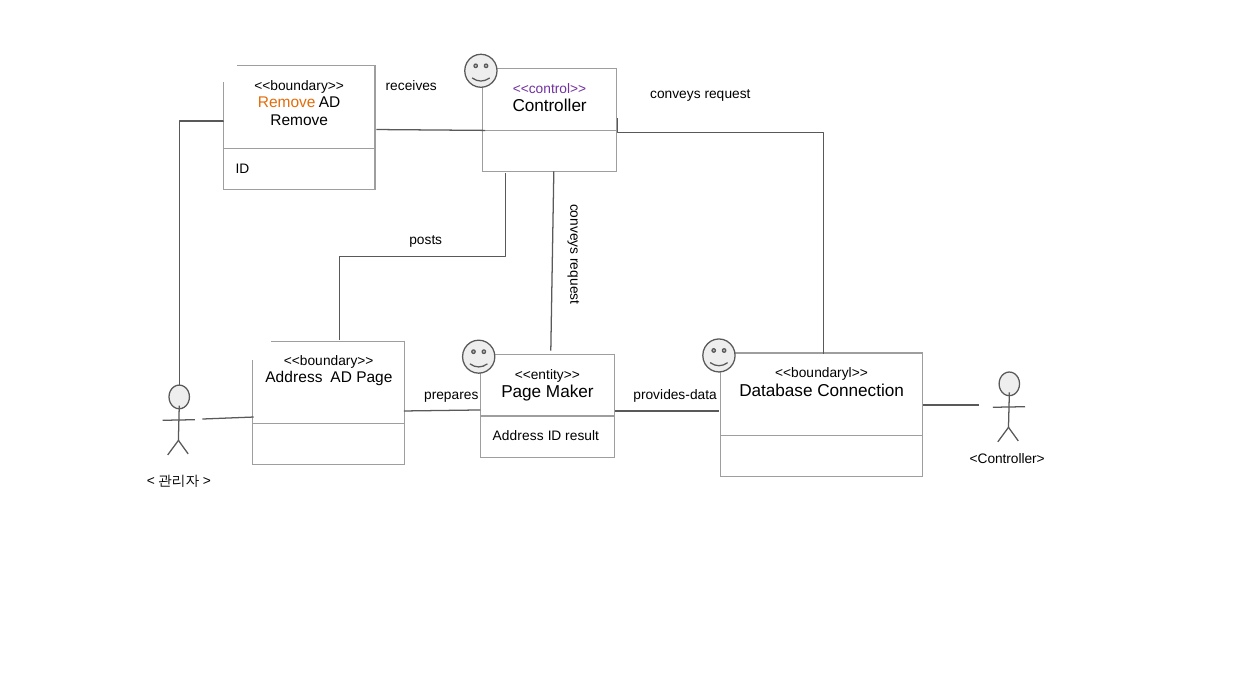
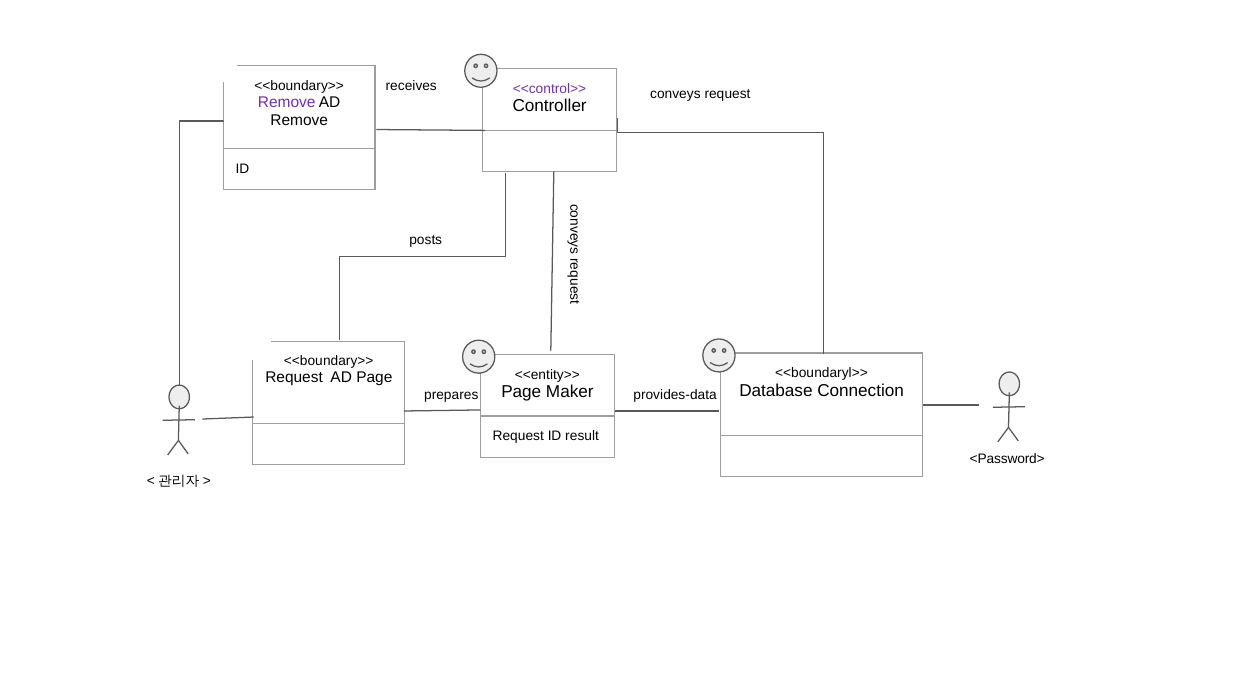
Remove colour: orange -> purple (287, 103)
Address: Address -> Request (294, 378)
Address: Address -> Request (518, 436)
<Controller>: <Controller> -> <Password> (1007, 459)
